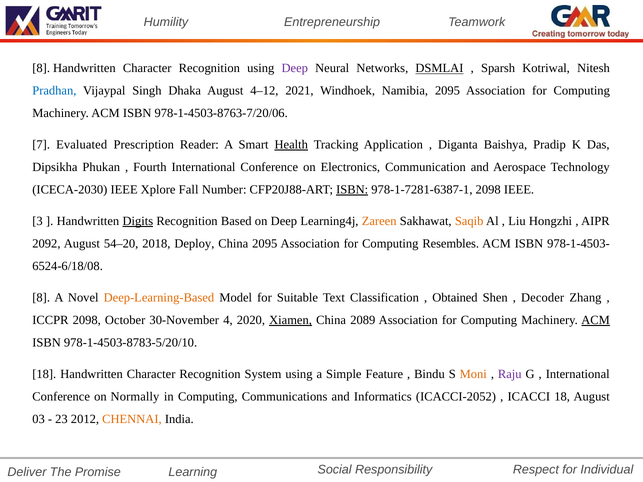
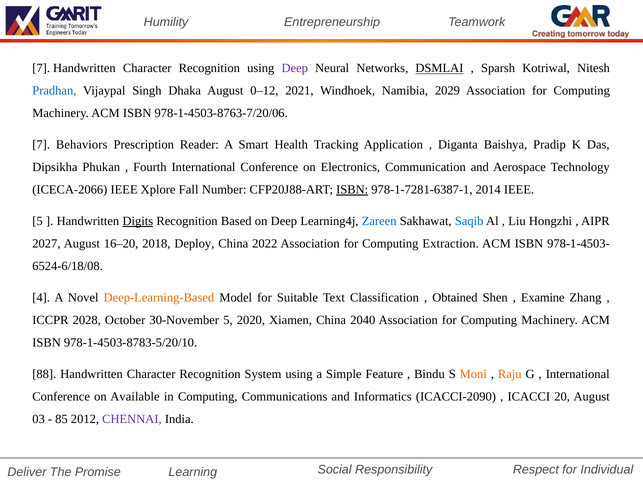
8: 8 -> 7 (41, 68)
4–12: 4–12 -> 0–12 (264, 91)
Namibia 2095: 2095 -> 2029 (447, 91)
Evaluated: Evaluated -> Behaviors (82, 145)
Health underline: present -> none (291, 145)
ICECA-2030: ICECA-2030 -> ICECA-2066 (70, 190)
978-1-7281-6387-1 2098: 2098 -> 2014 (488, 190)
3: 3 -> 5 (38, 221)
Zareen colour: orange -> blue (379, 221)
Saqib colour: orange -> blue (469, 221)
2092: 2092 -> 2027 (46, 244)
54–20: 54–20 -> 16–20 (121, 244)
China 2095: 2095 -> 2022 (265, 244)
Resembles: Resembles -> Extraction (451, 244)
8: 8 -> 4 (41, 298)
Decoder: Decoder -> Examine (543, 298)
ICCPR 2098: 2098 -> 2028 (87, 320)
30-November 4: 4 -> 5 (228, 320)
Xiamen underline: present -> none (291, 320)
2089: 2089 -> 2040 (363, 320)
ACM underline: present -> none (596, 320)
18: 18 -> 88 (44, 374)
Raju colour: purple -> orange (510, 374)
Normally: Normally -> Available (135, 397)
ICACCI-2052: ICACCI-2052 -> ICACCI-2090 (456, 397)
ICACCI 18: 18 -> 20 (562, 397)
23: 23 -> 85 (61, 419)
CHENNAI colour: orange -> purple (132, 419)
